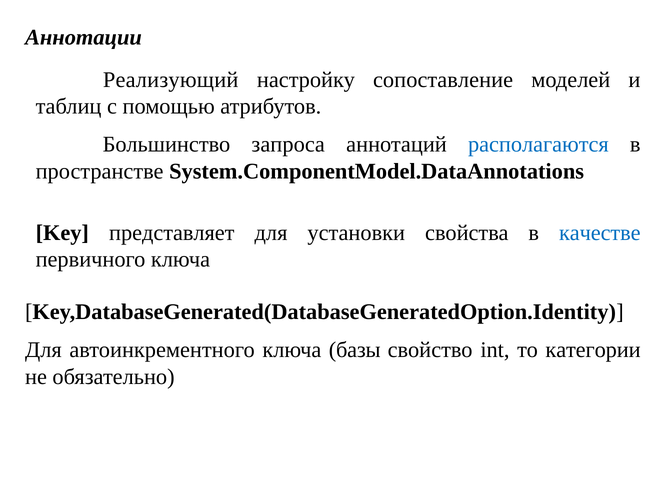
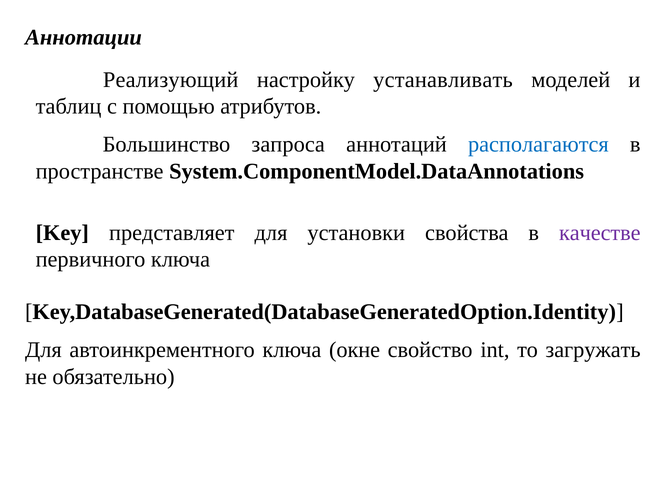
сопоставление: сопоставление -> устанавливать (443, 80)
качестве colour: blue -> purple (600, 233)
базы: базы -> окне (355, 350)
категории: категории -> загружать (593, 350)
